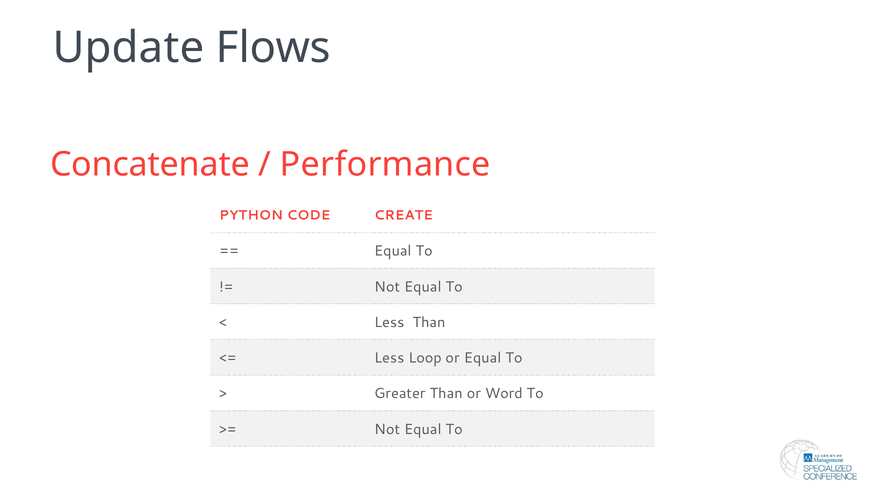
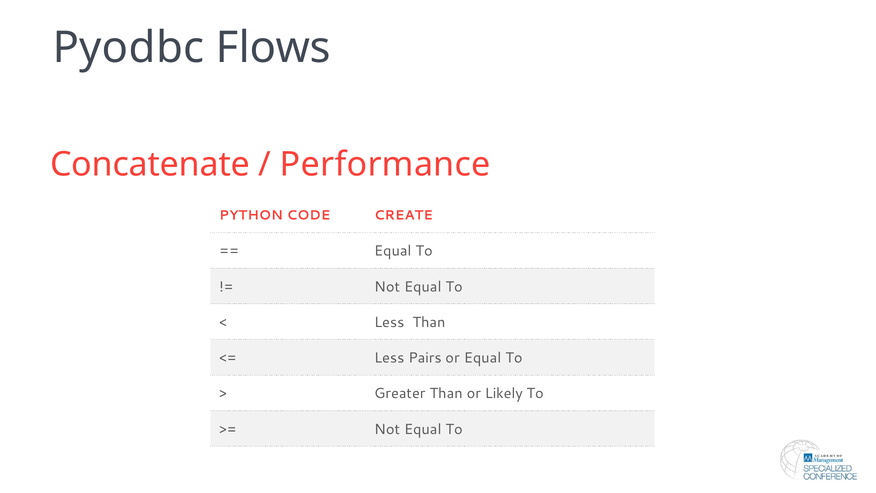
Update: Update -> Pyodbc (128, 48)
Loop: Loop -> Pairs (425, 358)
Word: Word -> Likely (504, 393)
